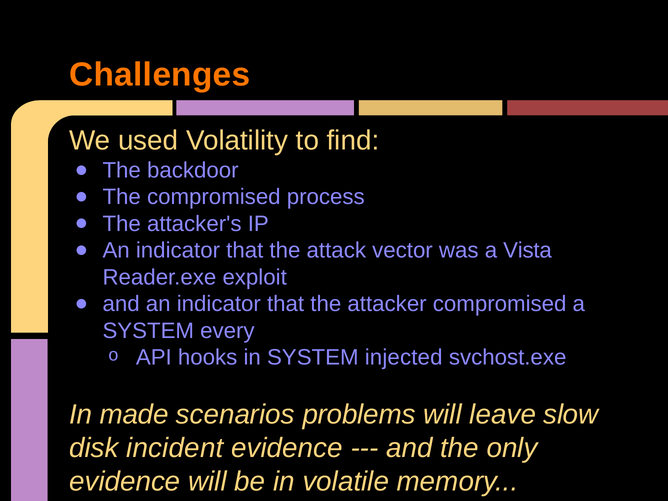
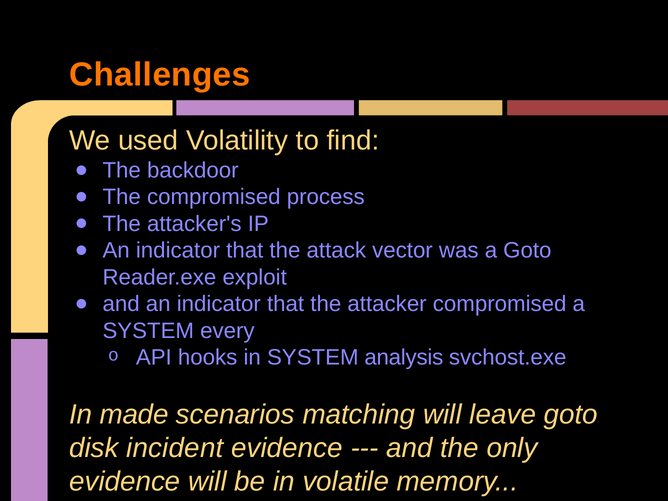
a Vista: Vista -> Goto (527, 251)
injected: injected -> analysis (404, 357)
problems: problems -> matching (359, 415)
leave slow: slow -> goto (571, 415)
